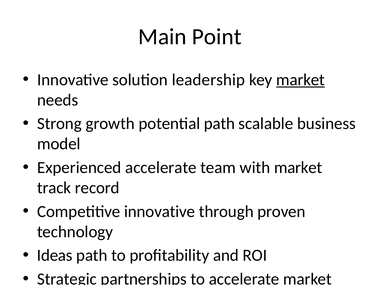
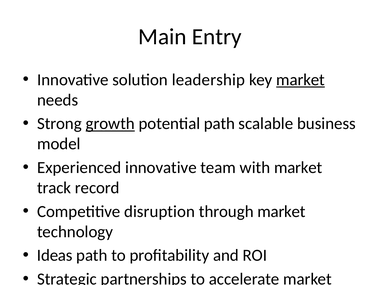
Main Point: Point -> Entry (217, 37)
growth underline: none -> present (110, 124)
Experienced accelerate: accelerate -> innovative (161, 168)
Competitive innovative: innovative -> disruption (160, 211)
through proven: proven -> market (281, 211)
